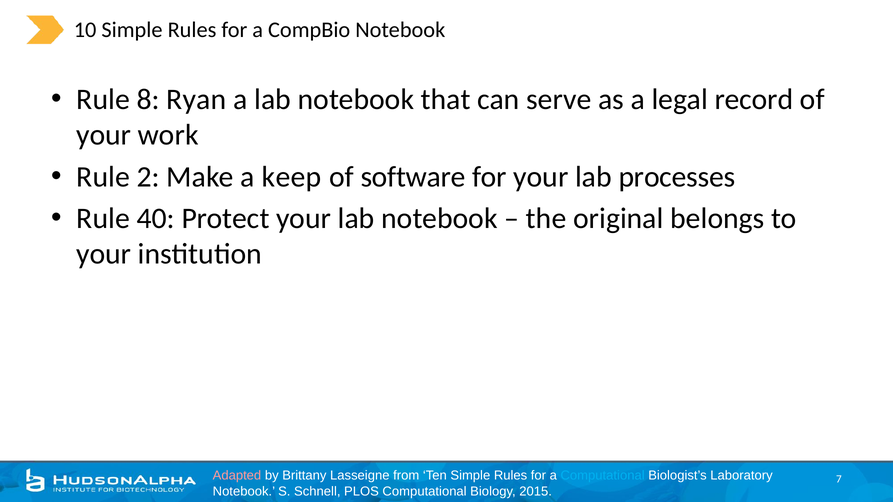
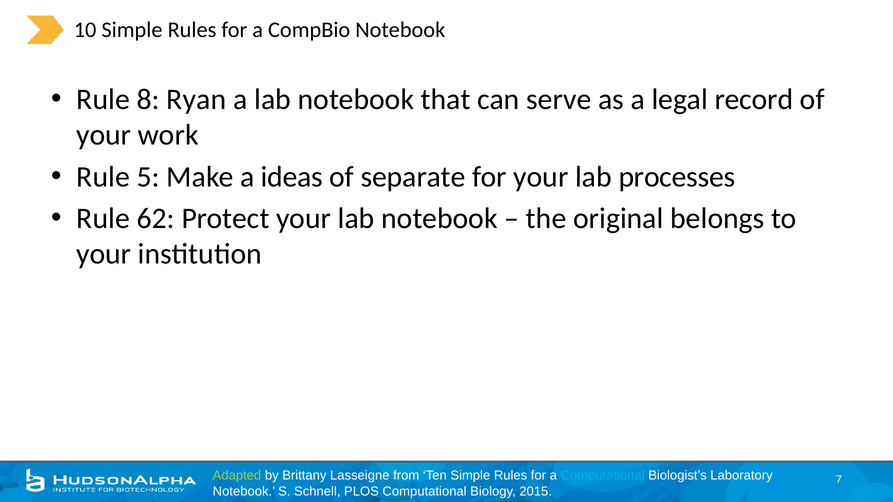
2: 2 -> 5 (148, 177)
keep: keep -> ideas (292, 177)
software: software -> separate (413, 177)
40: 40 -> 62 (156, 219)
Adapted colour: pink -> light green (237, 476)
